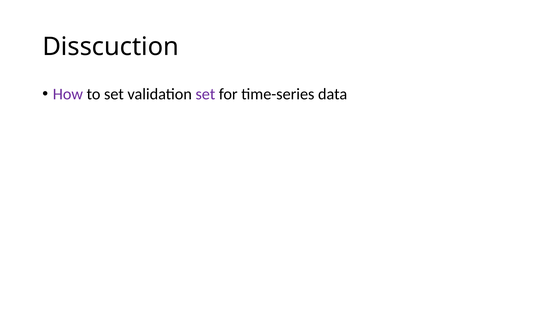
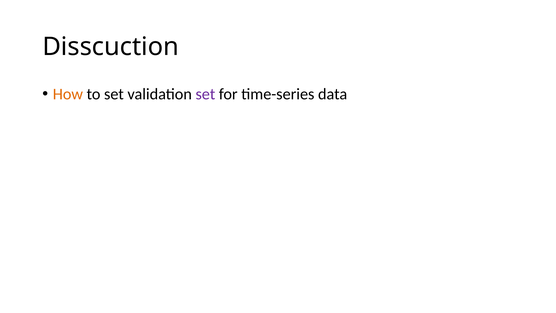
How colour: purple -> orange (68, 94)
